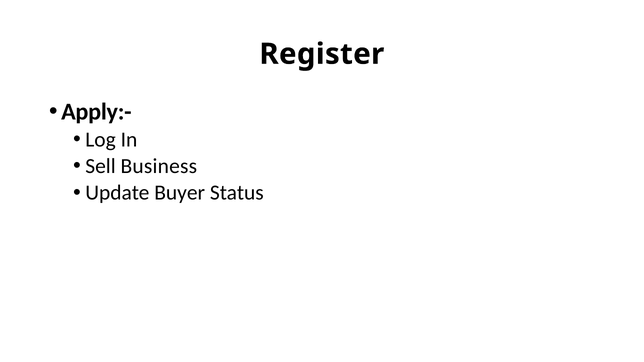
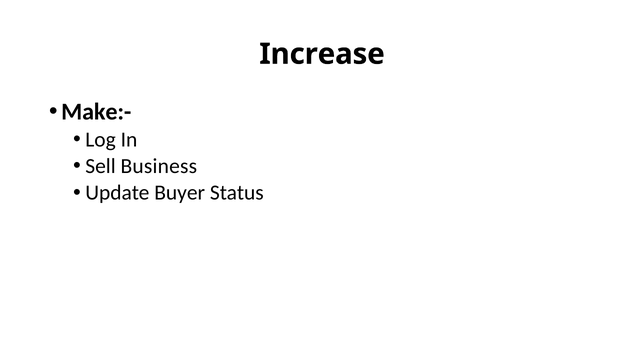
Register: Register -> Increase (322, 54)
Apply:-: Apply:- -> Make:- (96, 112)
